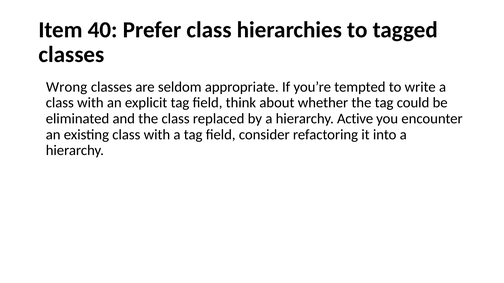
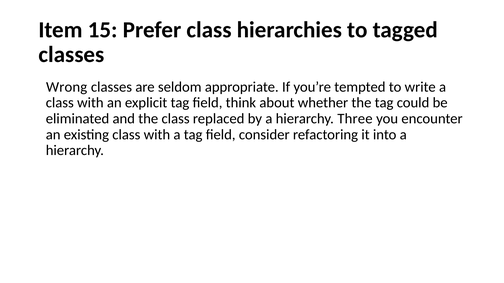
40: 40 -> 15 (103, 30)
Active: Active -> Three (355, 119)
